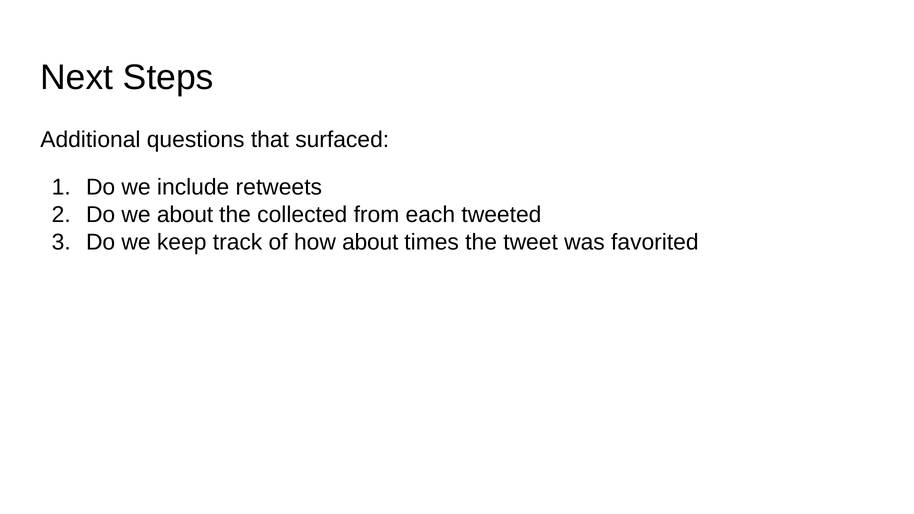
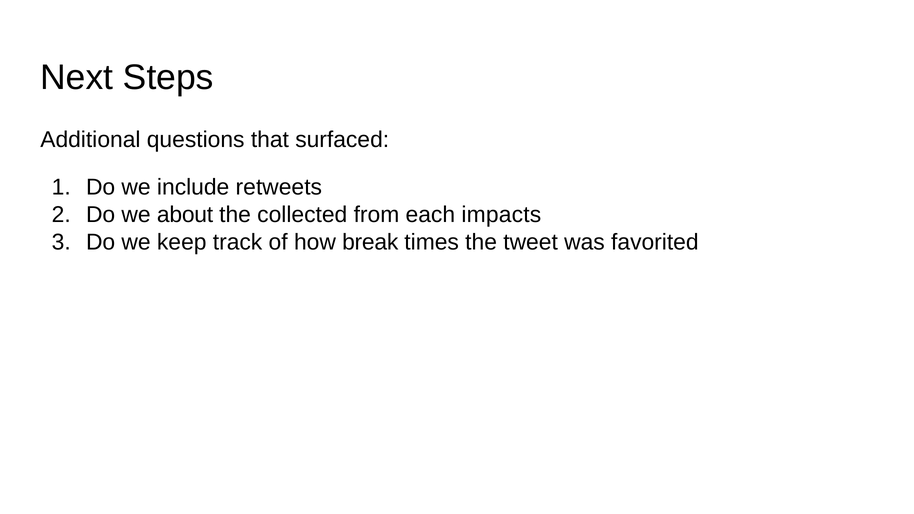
tweeted: tweeted -> impacts (501, 215)
how about: about -> break (370, 242)
